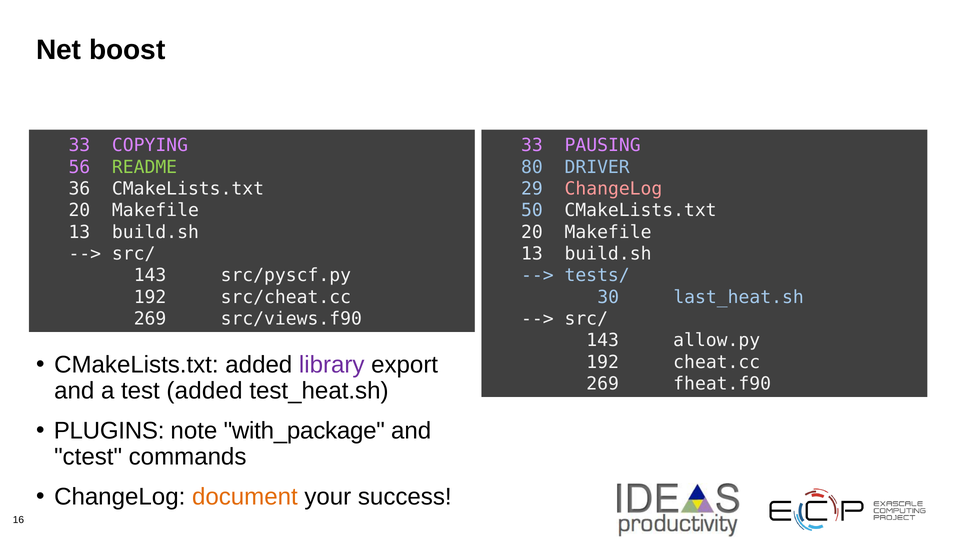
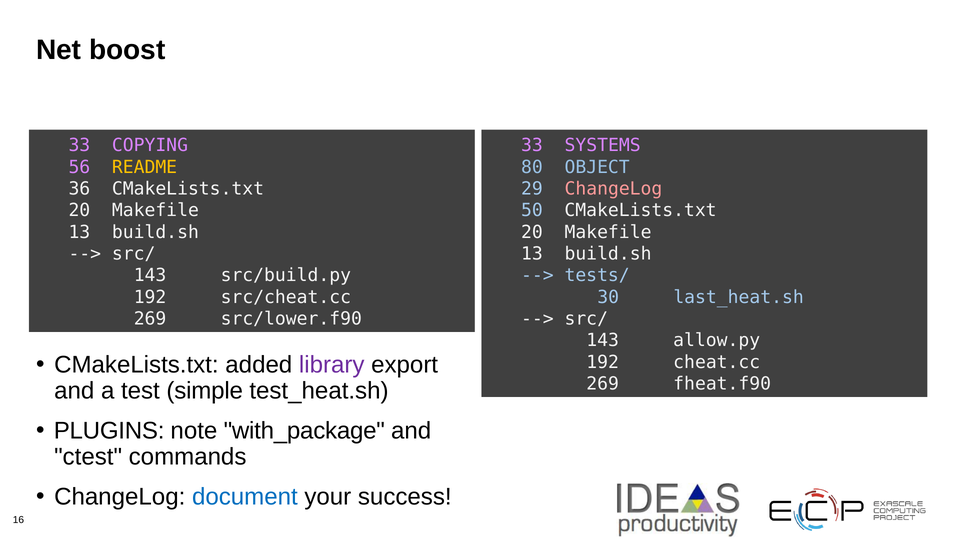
PAUSING: PAUSING -> SYSTEMS (603, 145)
README colour: light green -> yellow (145, 167)
DRIVER: DRIVER -> OBJECT (597, 167)
src/pyscf.py: src/pyscf.py -> src/build.py (286, 275)
src/views.f90: src/views.f90 -> src/lower.f90 (291, 319)
test added: added -> simple (205, 391)
document colour: orange -> blue (245, 497)
